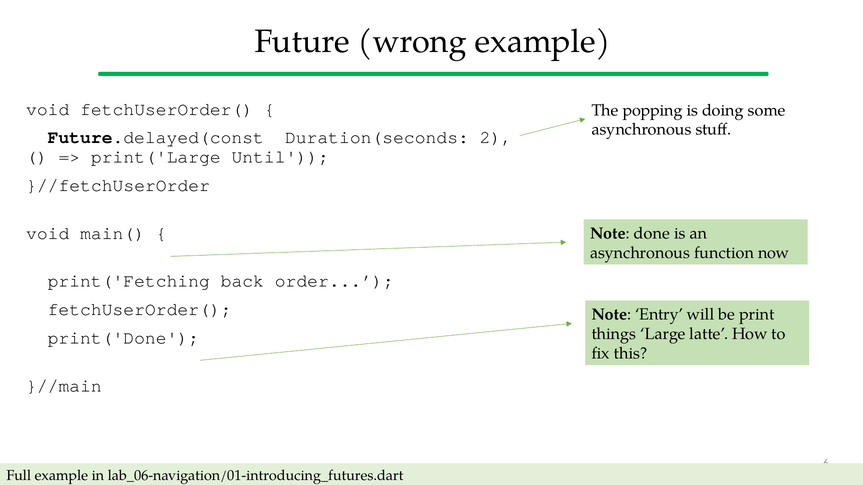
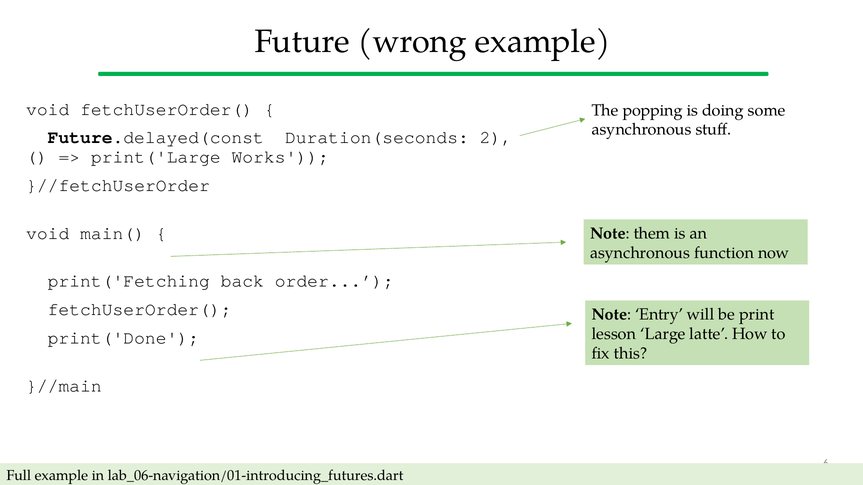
Until: Until -> Works (280, 157)
done: done -> them (652, 234)
things: things -> lesson (614, 334)
